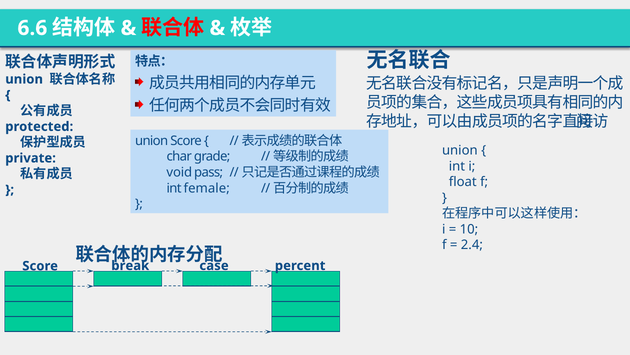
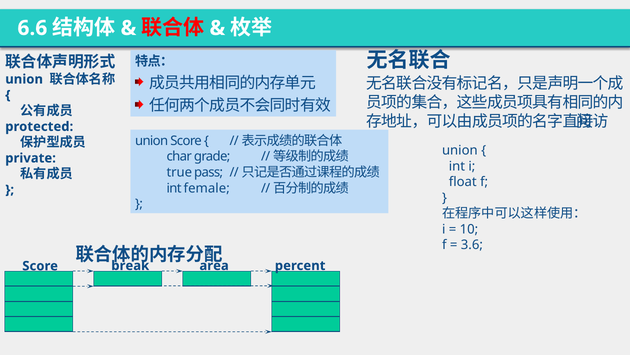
void: void -> true (179, 172)
2.4: 2.4 -> 3.6 (472, 245)
case: case -> area (214, 265)
